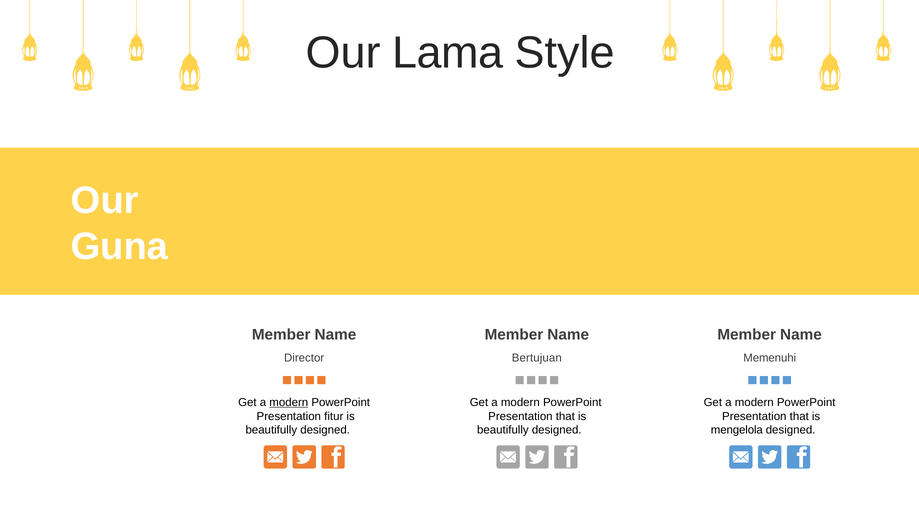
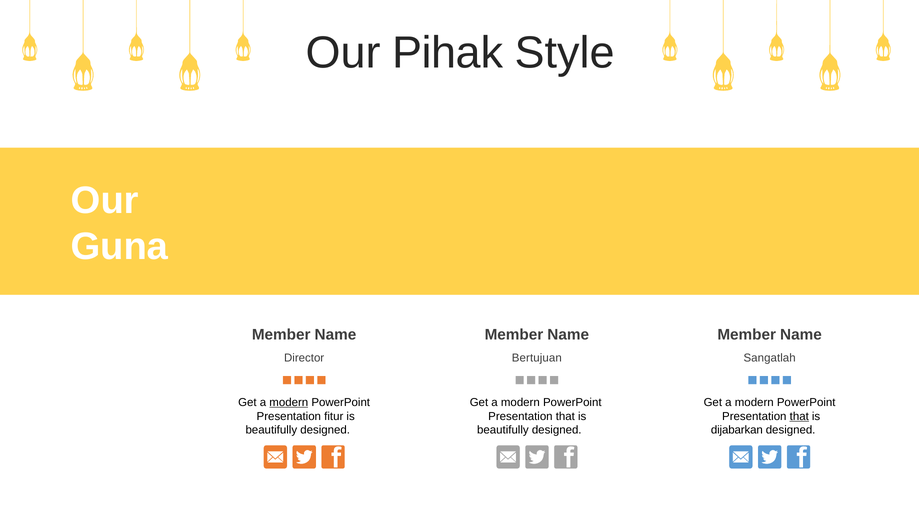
Lama: Lama -> Pihak (448, 53)
Memenuhi: Memenuhi -> Sangatlah (770, 358)
that underline: none -> present (799, 416)
mengelola: mengelola -> dijabarkan (737, 430)
